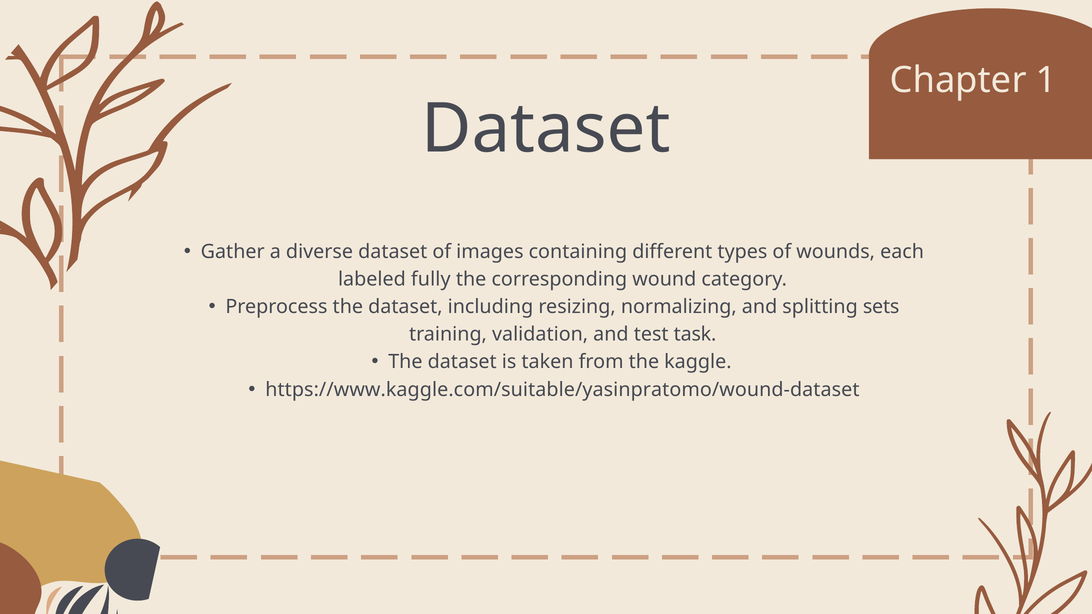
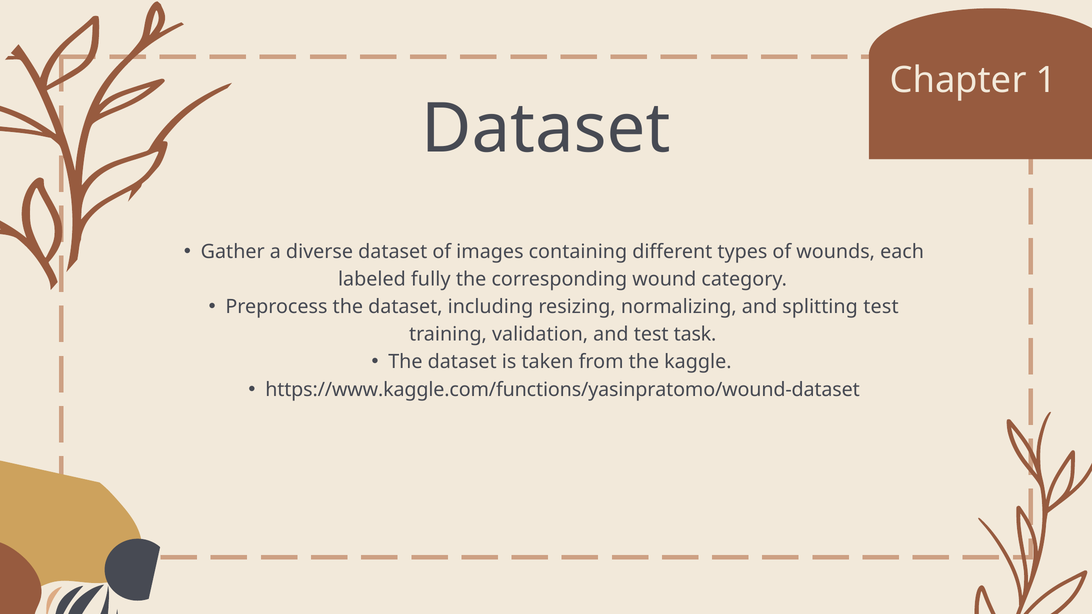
splitting sets: sets -> test (881, 307)
https://www.kaggle.com/suitable/yasinpratomo/wound-dataset: https://www.kaggle.com/suitable/yasinpratomo/wound-dataset -> https://www.kaggle.com/functions/yasinpratomo/wound-dataset (563, 390)
